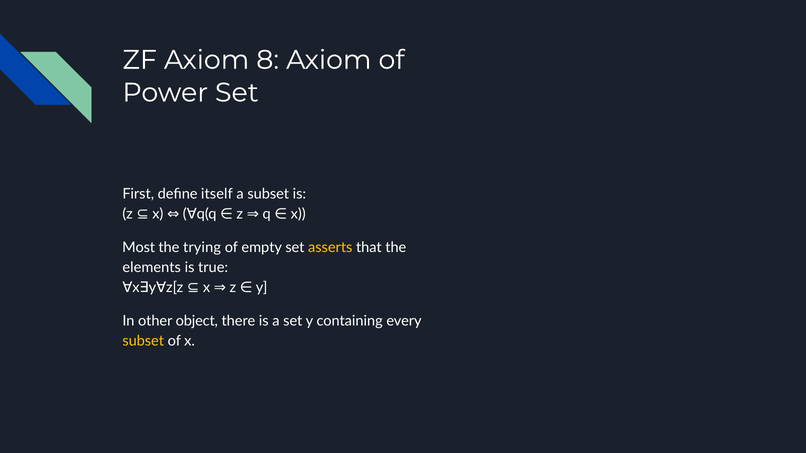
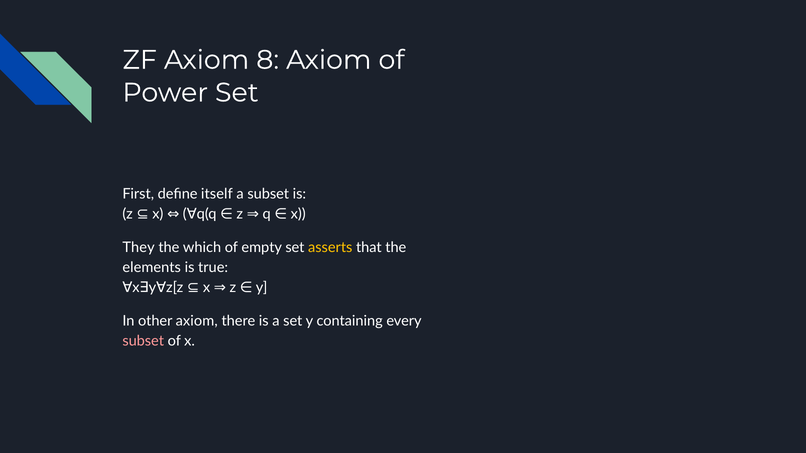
Most: Most -> They (139, 248)
trying: trying -> which (202, 248)
other object: object -> axiom (197, 321)
subset colour: yellow -> pink (143, 341)
